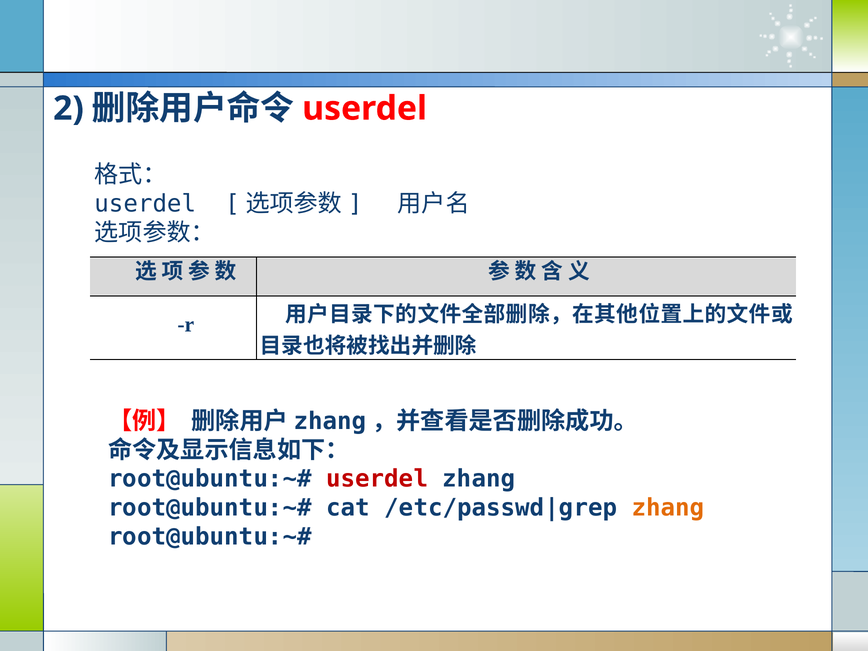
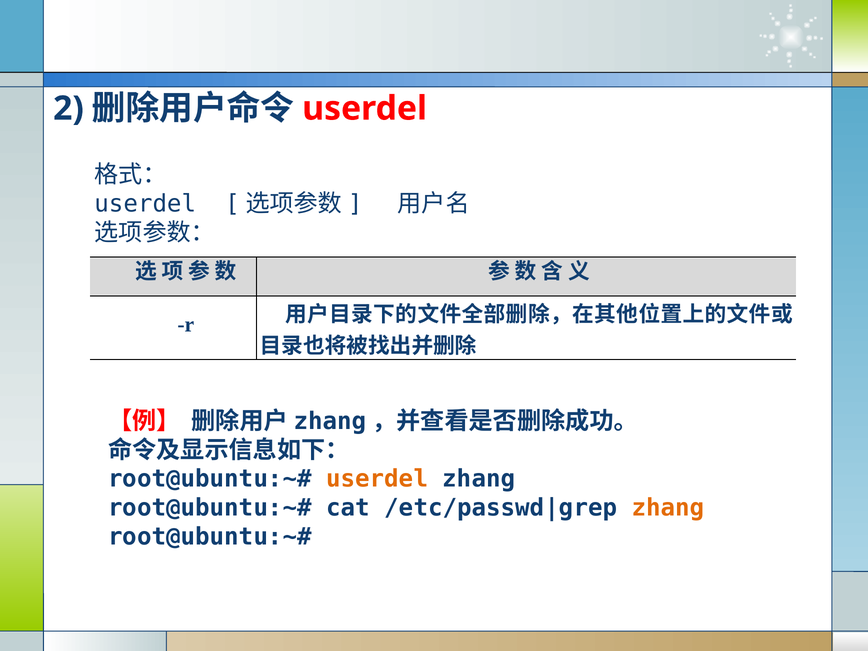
userdel colour: red -> orange (377, 479)
